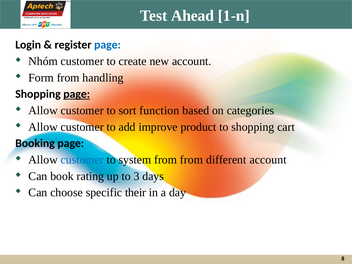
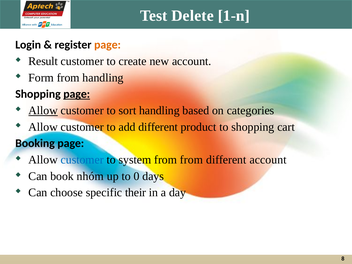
Ahead: Ahead -> Delete (192, 16)
page colour: blue -> orange (107, 45)
Nhóm: Nhóm -> Result (43, 61)
Allow underline: none -> present (43, 111)
sort function: function -> handling (159, 111)
add improve: improve -> different (158, 127)
rating: rating -> nhóm (90, 176)
3: 3 -> 0 (137, 176)
